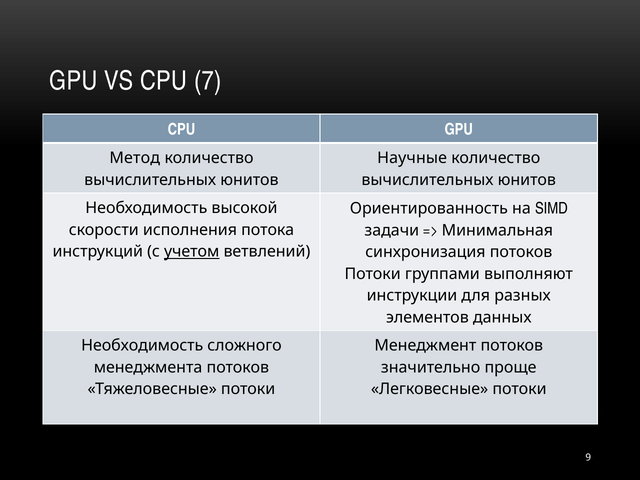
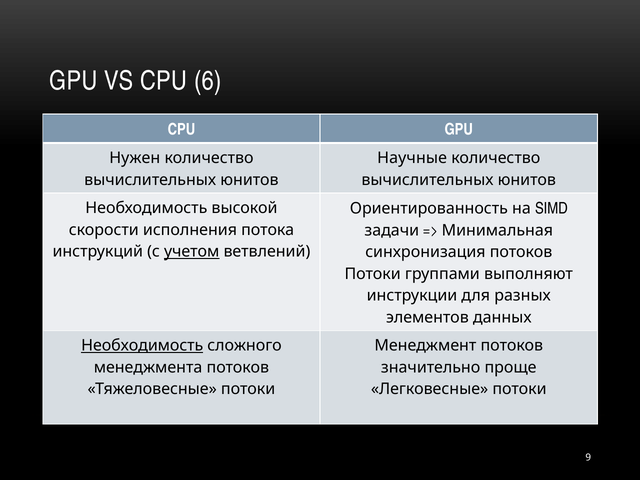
7: 7 -> 6 (208, 81)
Метод: Метод -> Нужен (135, 158)
Необходимость underline: none -> present (142, 346)
